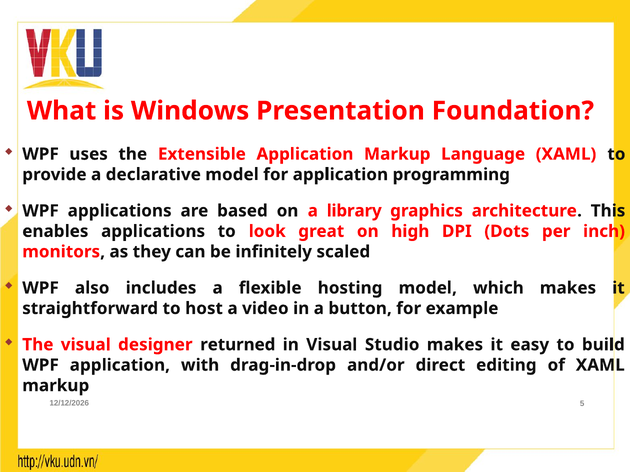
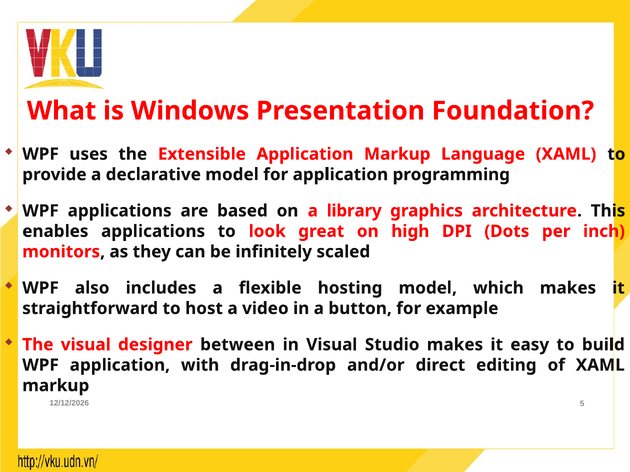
returned: returned -> between (238, 345)
